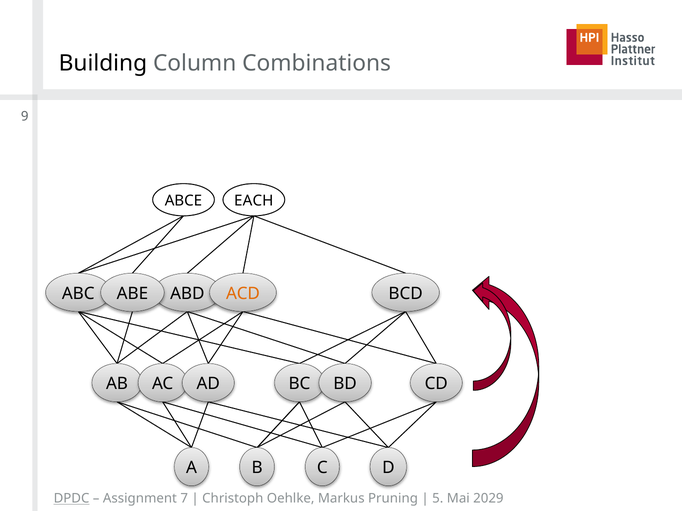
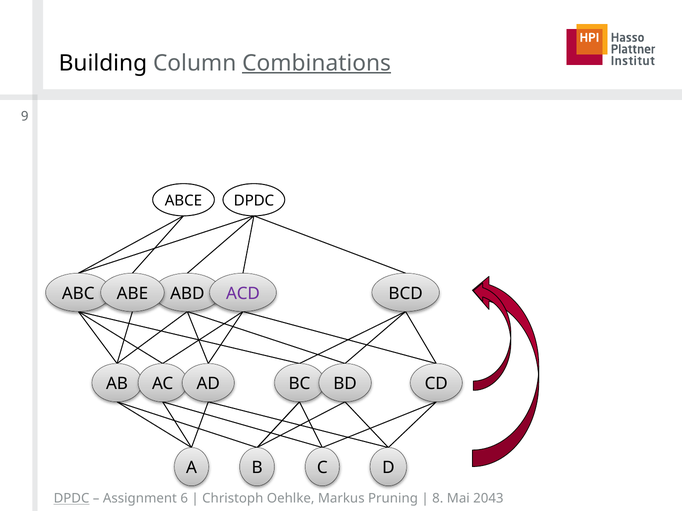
Combinations underline: none -> present (317, 63)
EACH: EACH -> DPDC (254, 201)
ACD colour: orange -> purple (243, 294)
7: 7 -> 6 (184, 499)
5: 5 -> 8 (438, 499)
2029: 2029 -> 2043 (488, 499)
